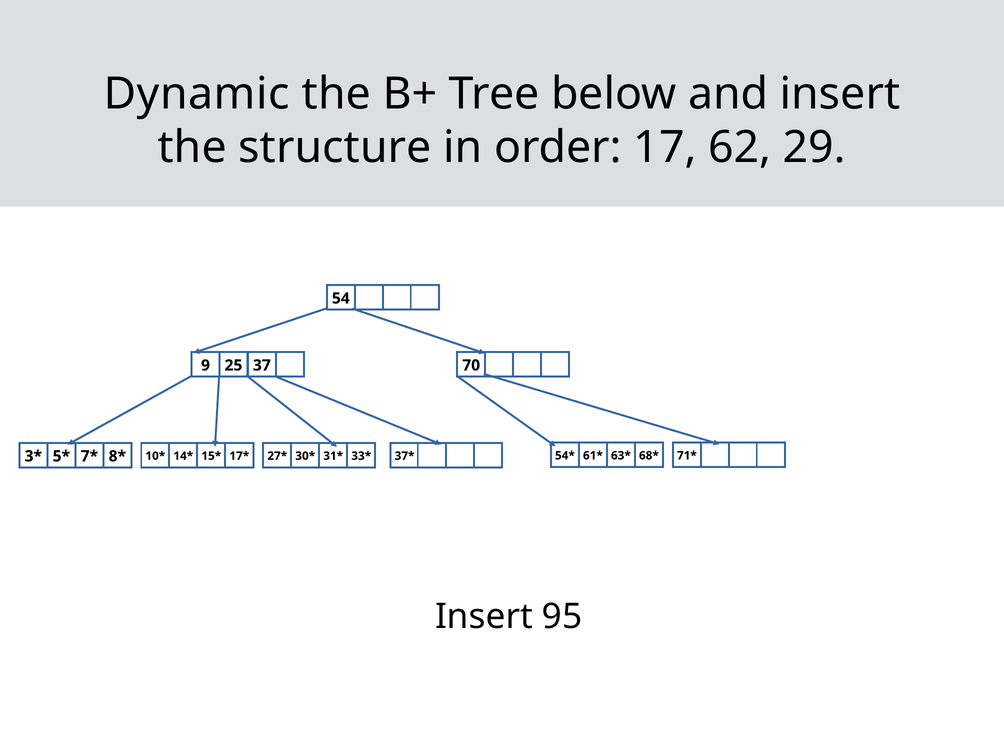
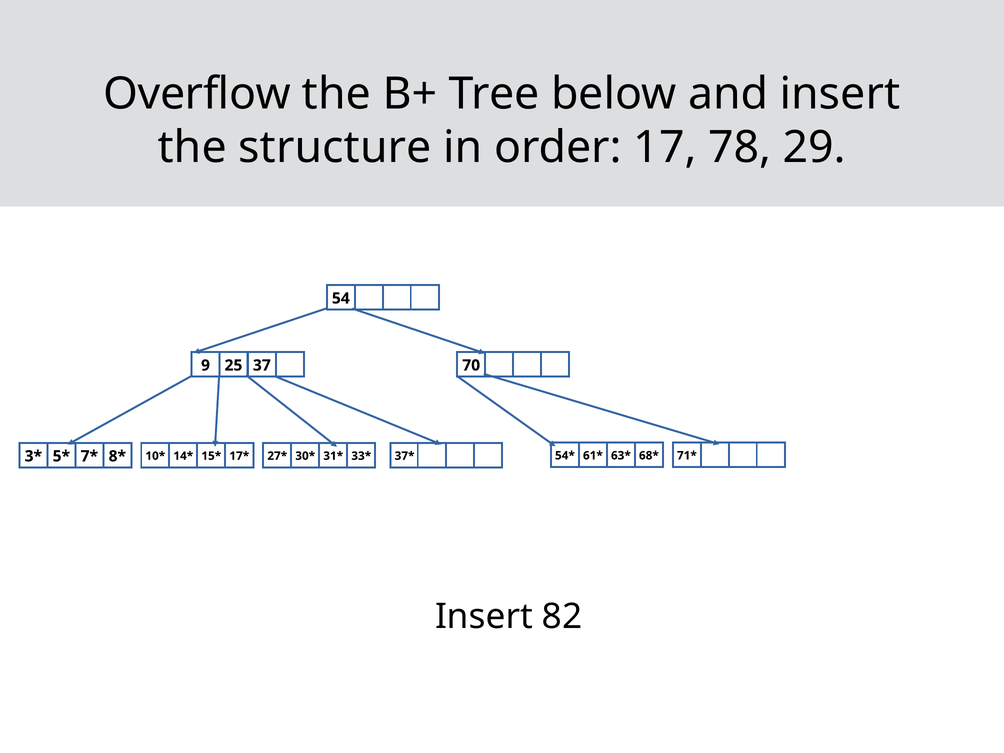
Dynamic: Dynamic -> Overflow (197, 94)
62: 62 -> 78 (740, 148)
95: 95 -> 82 (562, 617)
